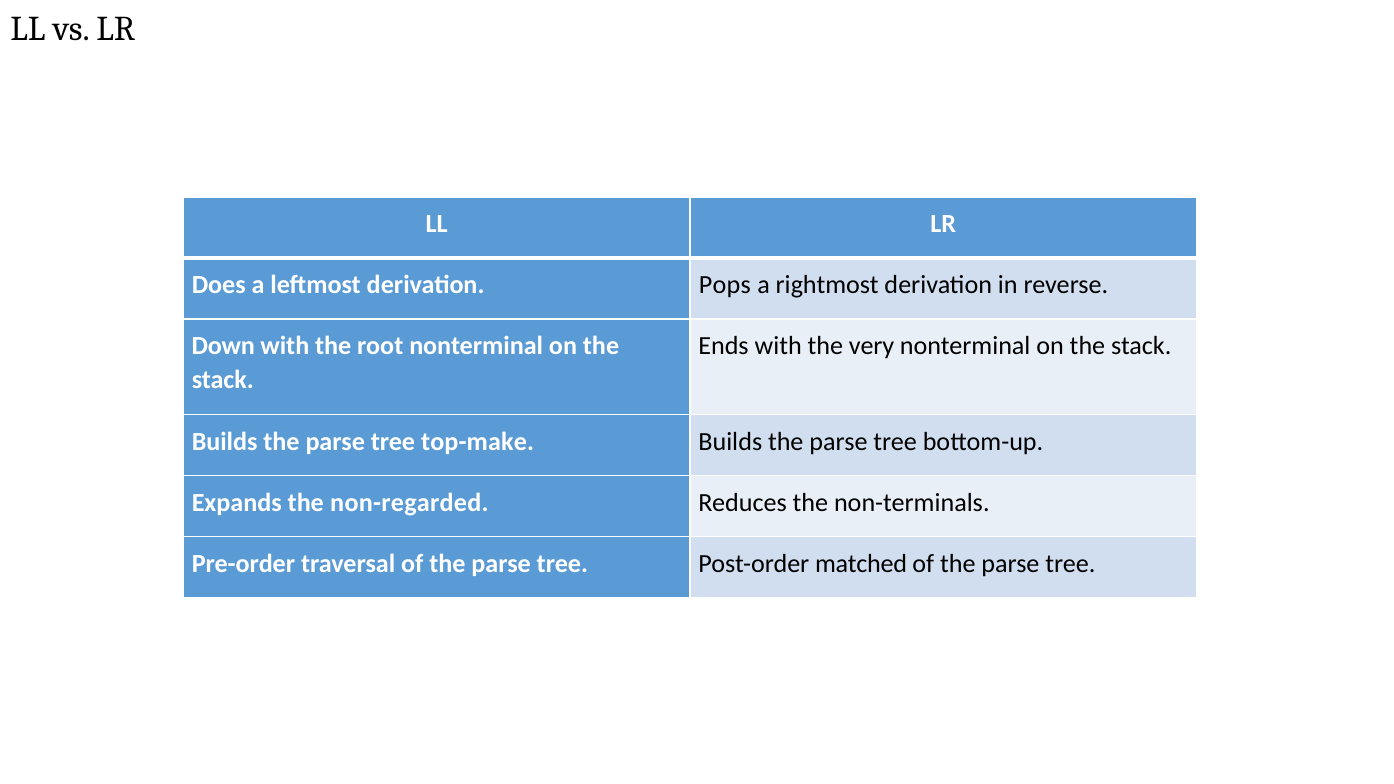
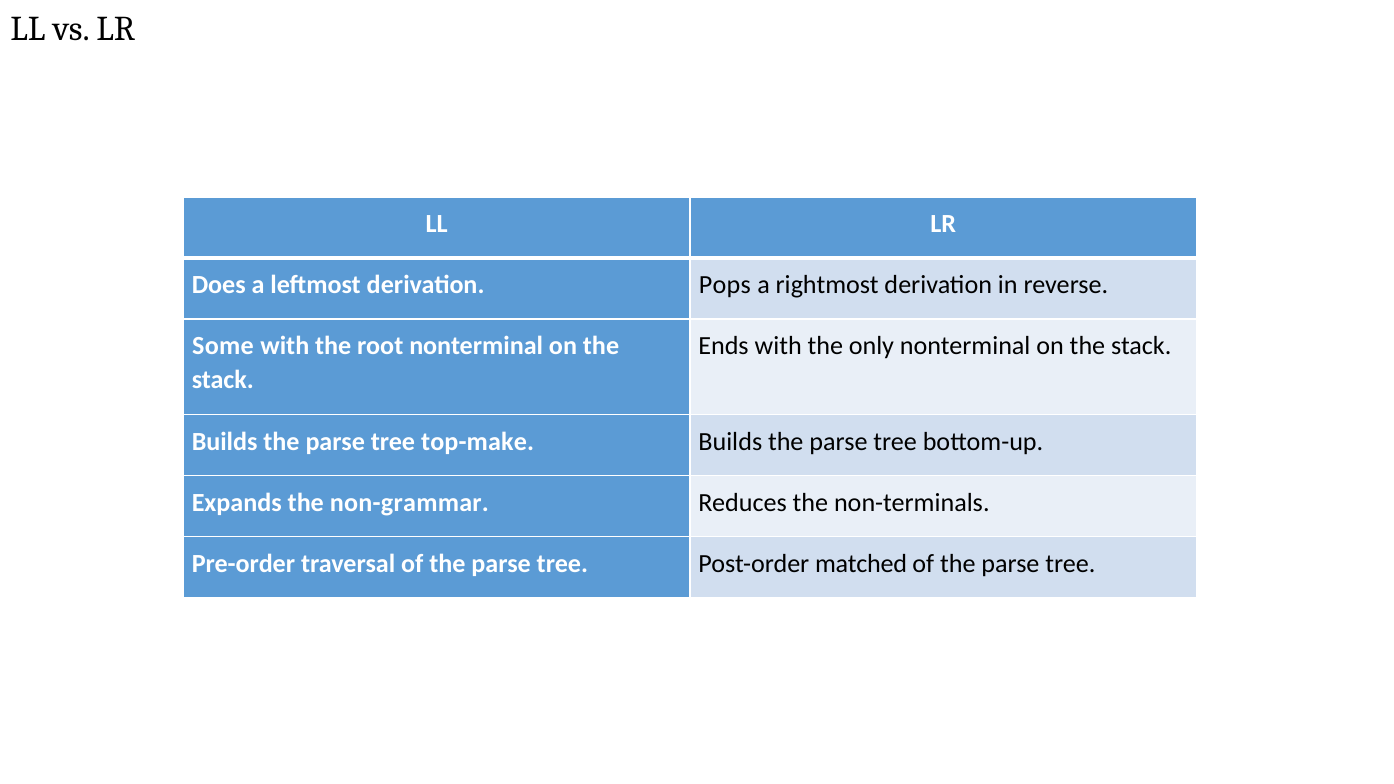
Down: Down -> Some (223, 346)
very: very -> only (871, 346)
non-regarded: non-regarded -> non-grammar (409, 503)
